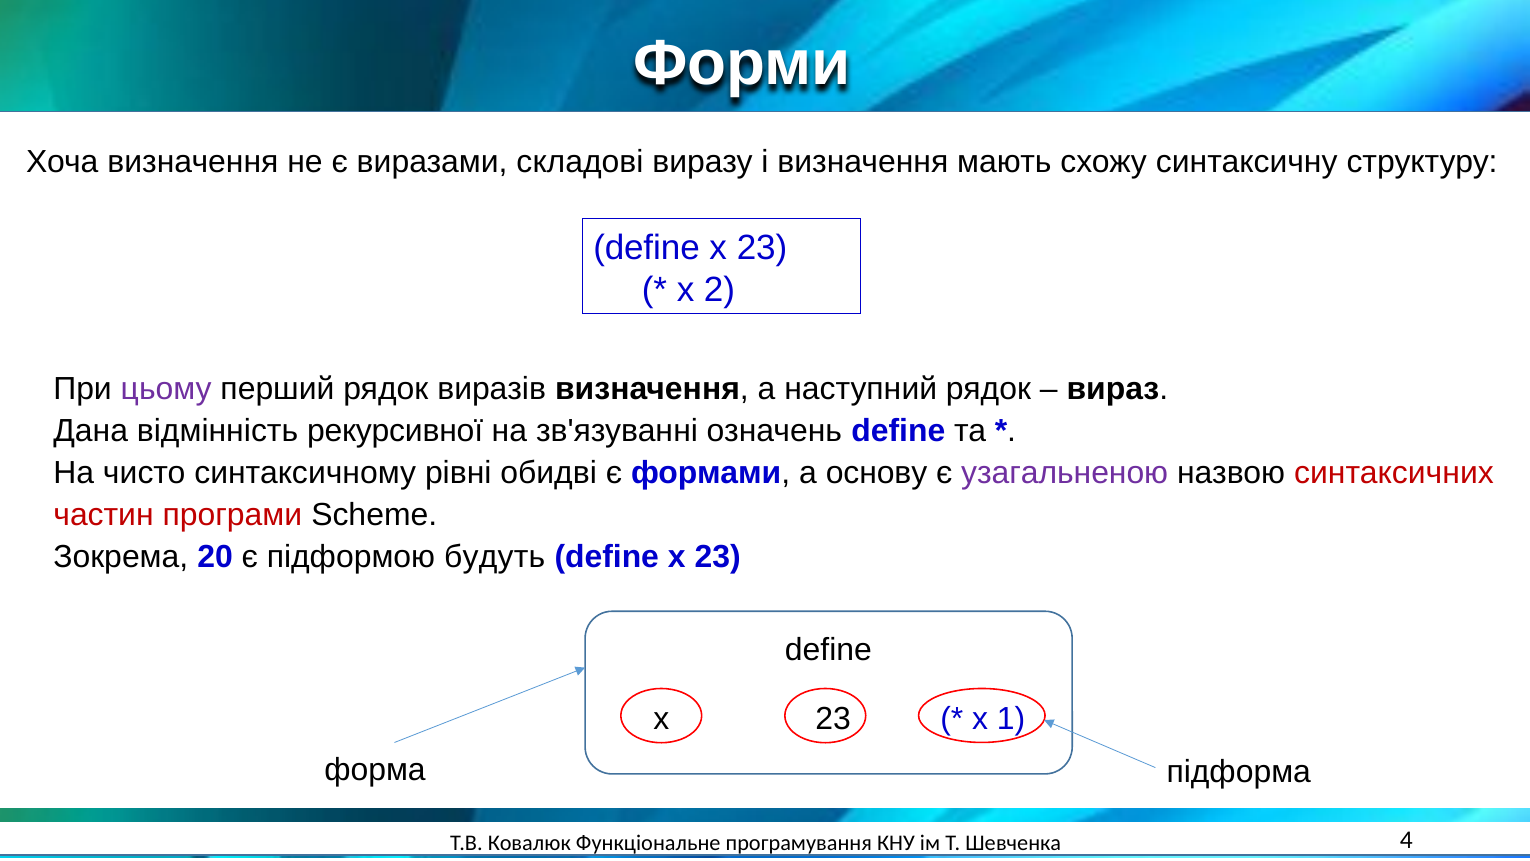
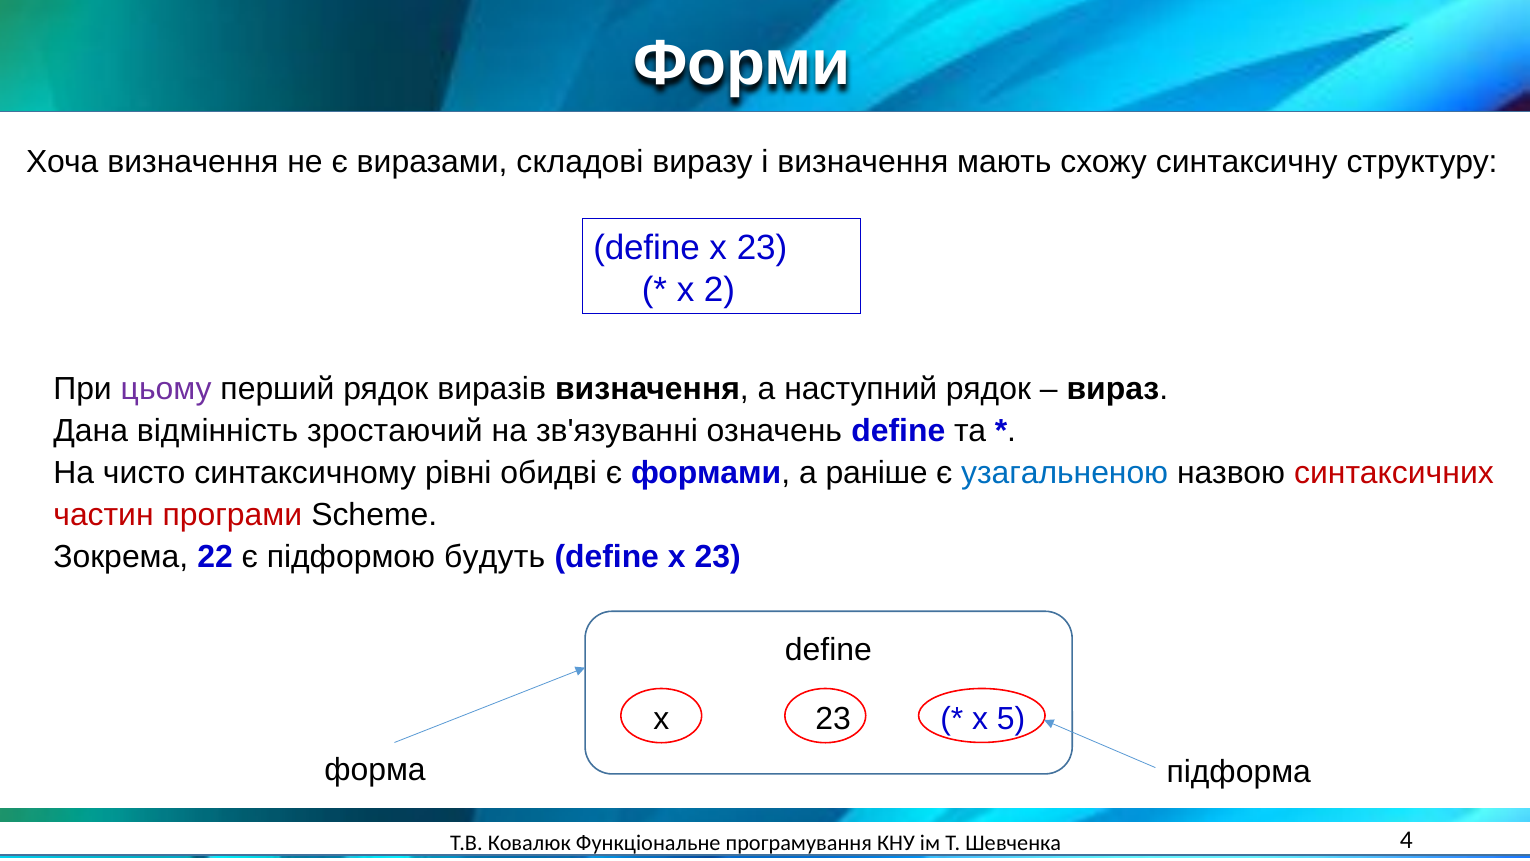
рекурсивної: рекурсивної -> зростаючий (395, 431)
основу: основу -> раніше (877, 473)
узагальненою colour: purple -> blue (1065, 473)
20: 20 -> 22 (215, 557)
1: 1 -> 5 (1011, 719)
